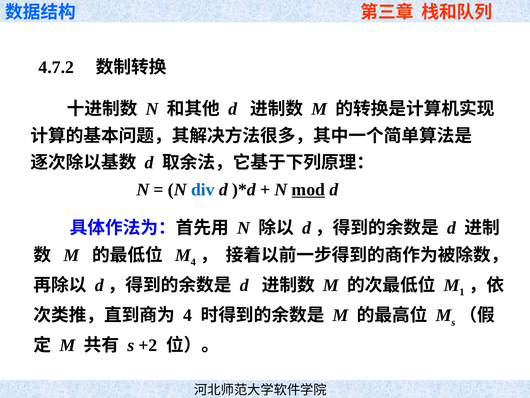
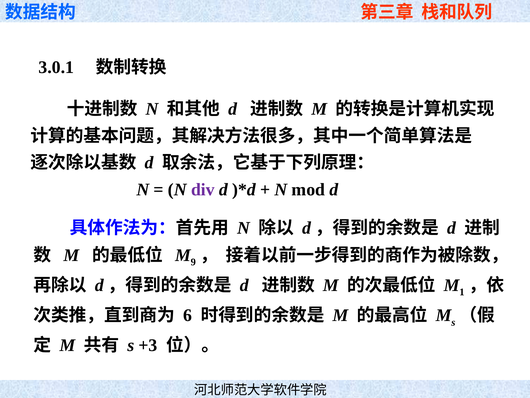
4.7.2: 4.7.2 -> 3.0.1 (56, 67)
div colour: blue -> purple (203, 189)
mod underline: present -> none (308, 189)
M 4: 4 -> 9 (193, 262)
4: 4 -> 6 (188, 315)
+2: +2 -> +3 (148, 345)
